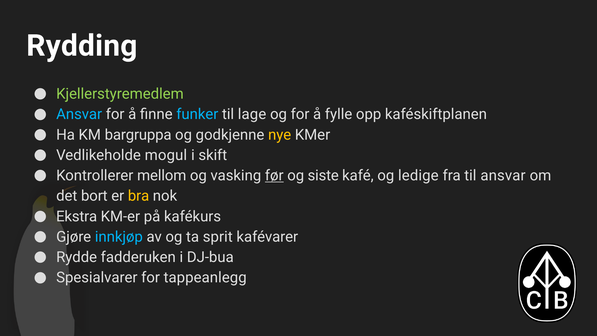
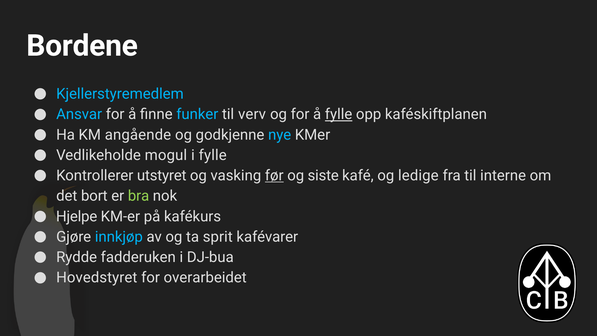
Rydding: Rydding -> Bordene (82, 46)
Kjellerstyremedlem colour: light green -> light blue (120, 94)
lage: lage -> verv (252, 114)
fylle underline: none -> present (339, 114)
bargruppa: bargruppa -> angående (138, 135)
nye colour: yellow -> light blue (280, 135)
i skift: skift -> fylle (213, 155)
mellom: mellom -> utstyret (162, 175)
til ansvar: ansvar -> interne (503, 175)
bra colour: yellow -> light green (139, 196)
Ekstra: Ekstra -> Hjelpe (77, 216)
Spesialvarer: Spesialvarer -> Hovedstyret (97, 277)
tappeanlegg: tappeanlegg -> overarbeidet (205, 277)
